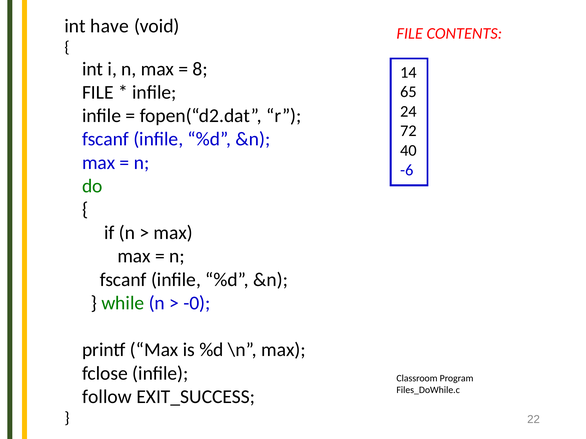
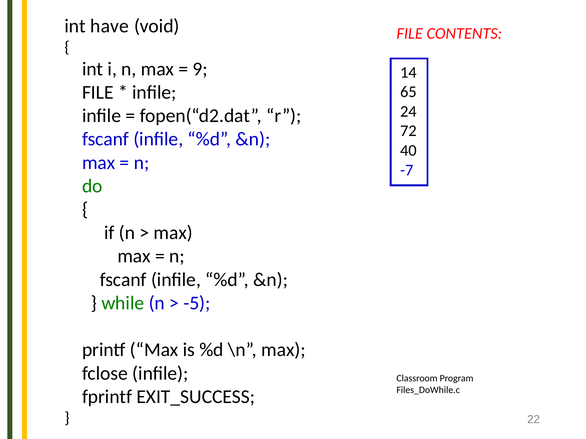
8: 8 -> 9 (200, 69)
-6: -6 -> -7 (407, 170)
-0: -0 -> -5 (197, 303)
follow: follow -> fprintf (107, 397)
